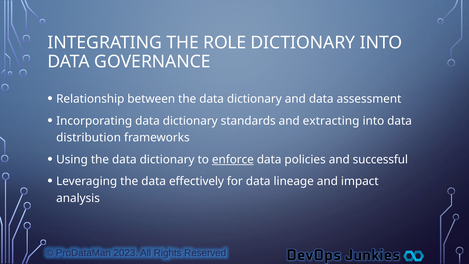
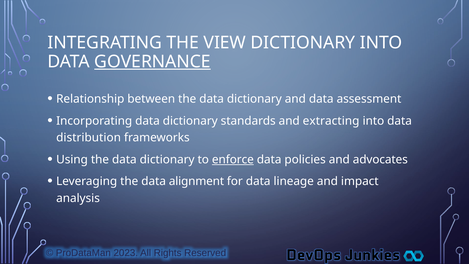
ROLE: ROLE -> VIEW (225, 43)
GOVERNANCE underline: none -> present (152, 62)
successful: successful -> advocates (380, 159)
effectively: effectively -> alignment (196, 181)
